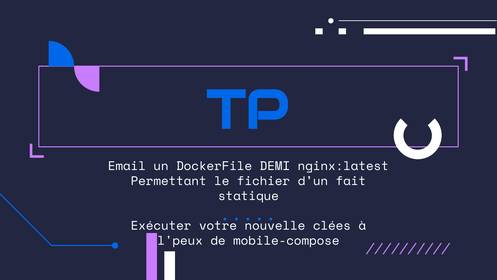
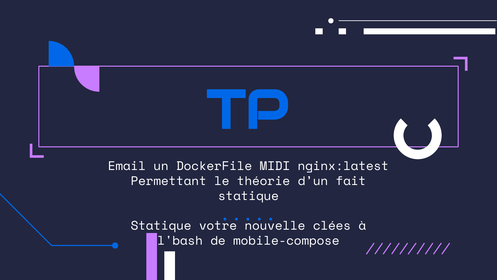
DEMI: DEMI -> MIDI (275, 166)
fichier: fichier -> théorie (264, 181)
Exécuter: Exécuter -> Statique (161, 225)
l'peux: l'peux -> l'bash (180, 240)
